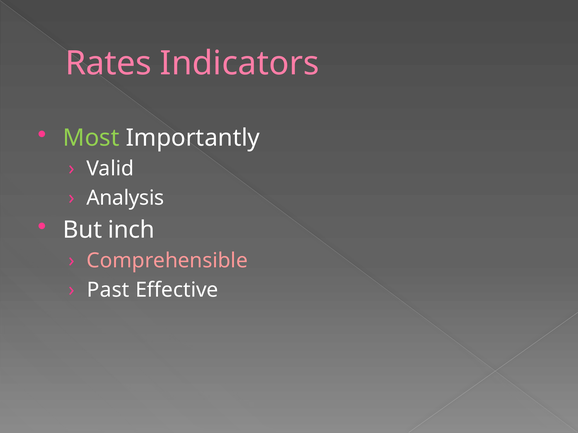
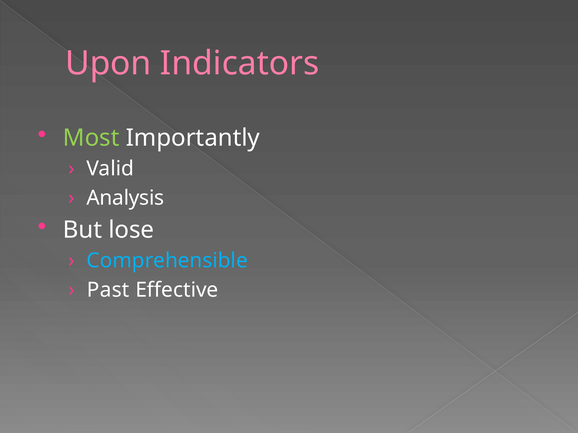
Rates: Rates -> Upon (108, 63)
inch: inch -> lose (131, 230)
Comprehensible colour: pink -> light blue (167, 261)
